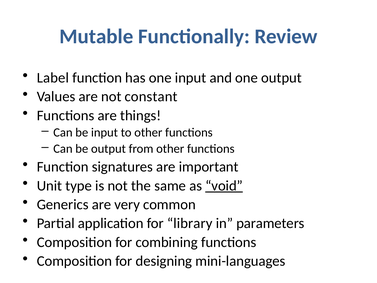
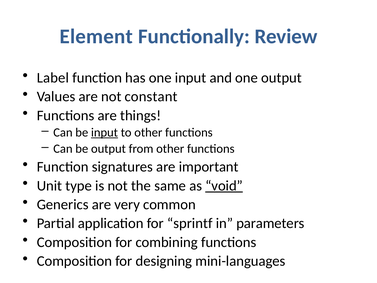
Mutable: Mutable -> Element (96, 36)
input underline: none -> present (104, 132)
library: library -> sprintf (190, 223)
